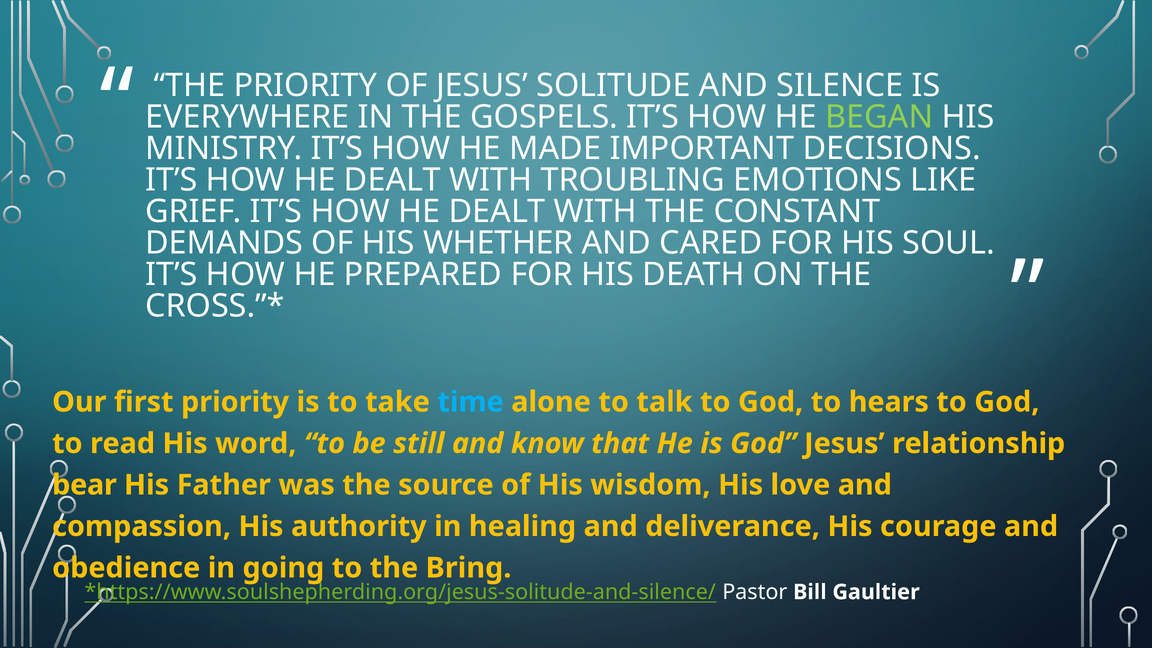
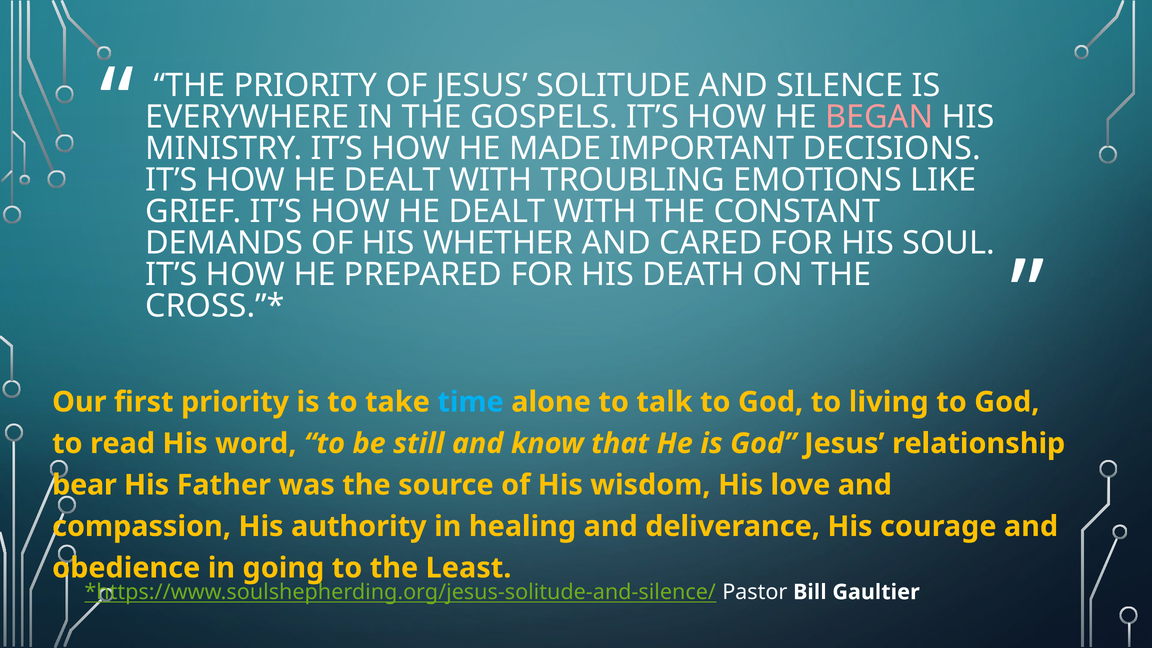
BEGAN colour: light green -> pink (879, 117)
hears: hears -> living (889, 402)
Bring: Bring -> Least (469, 568)
